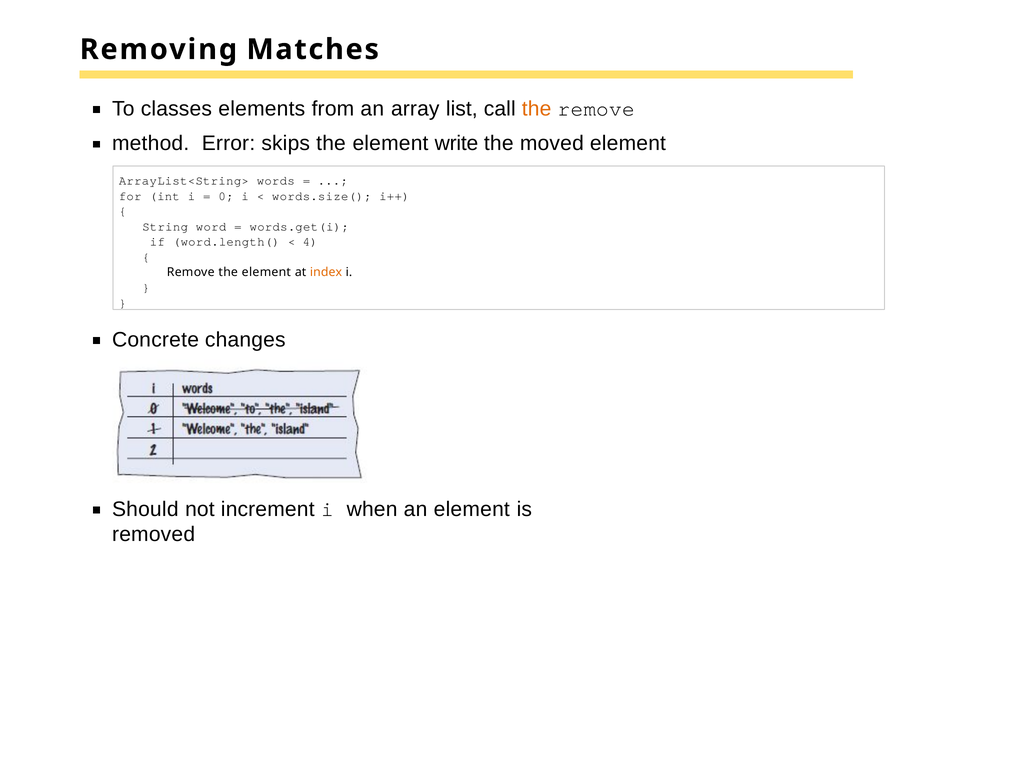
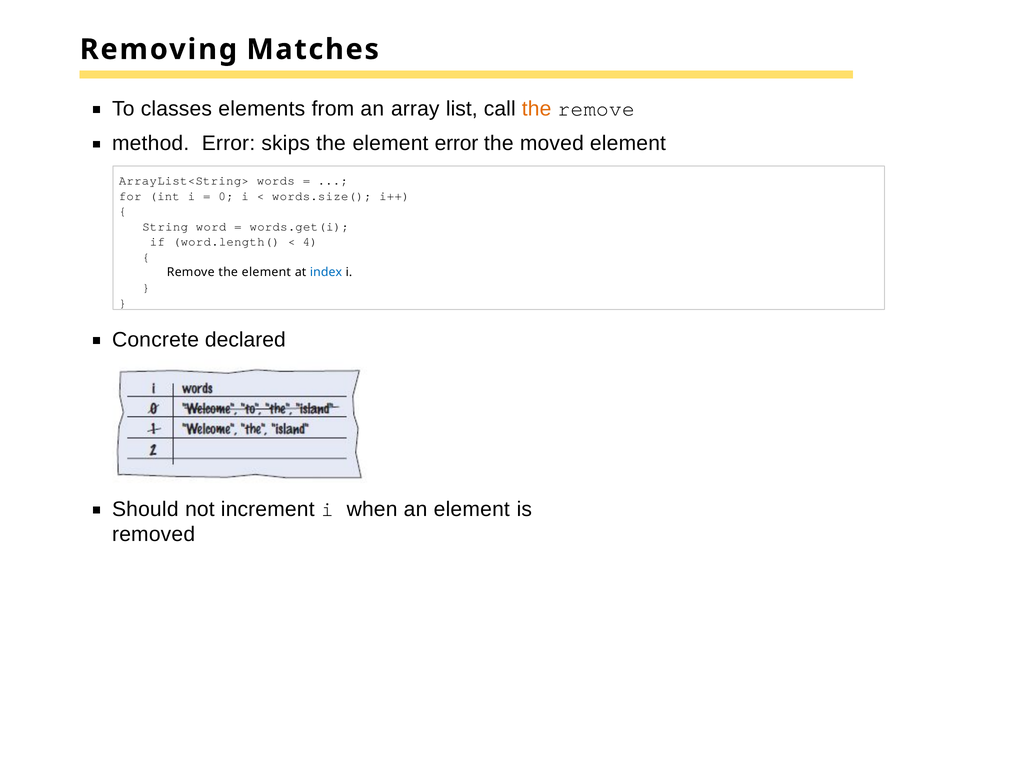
element write: write -> error (456, 143)
index colour: orange -> blue (326, 273)
changes: changes -> declared (245, 340)
